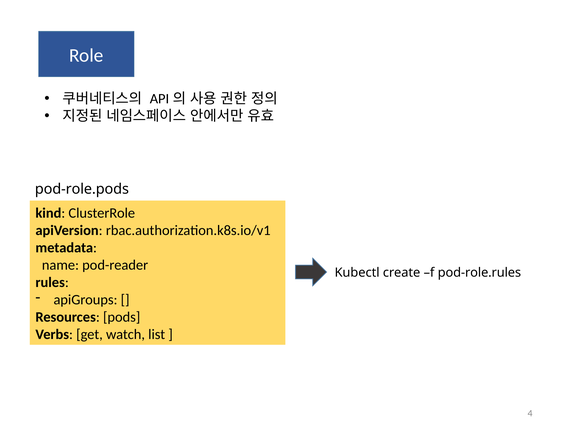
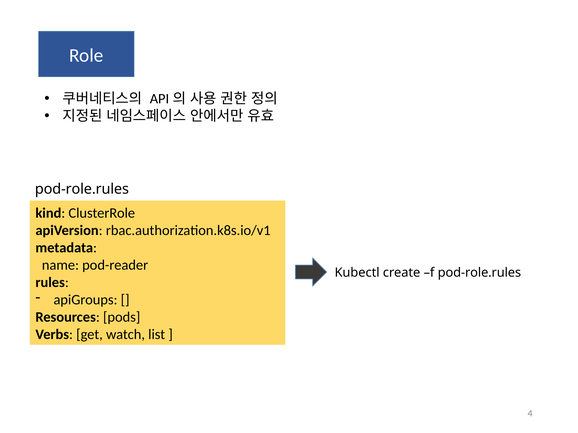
pod-role.pods: pod-role.pods -> pod-role.rules (82, 189)
